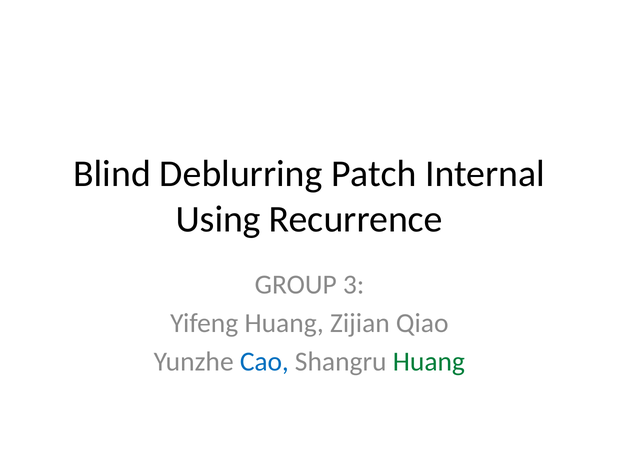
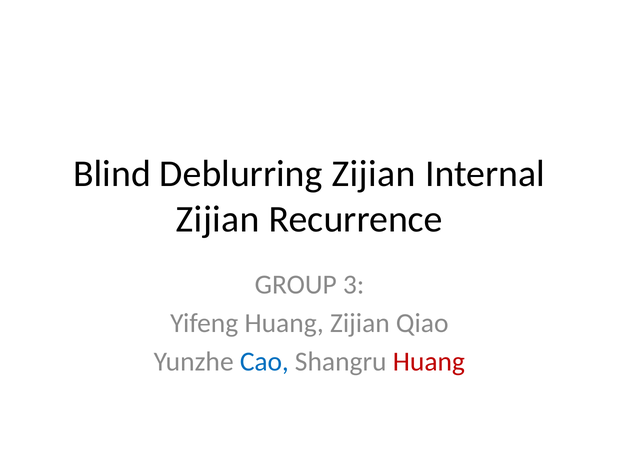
Deblurring Patch: Patch -> Zijian (374, 174)
Using: Using -> Zijian (218, 219)
Huang colour: green -> red (429, 362)
